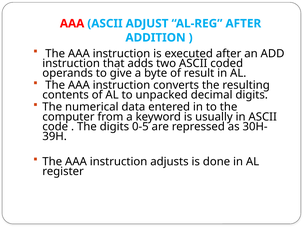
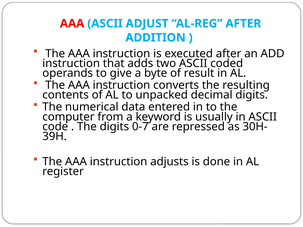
0-5: 0-5 -> 0-7 (140, 127)
